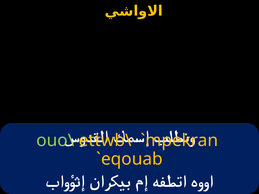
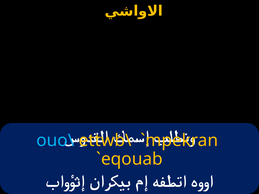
ouo\ colour: light green -> light blue (55, 141)
